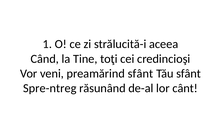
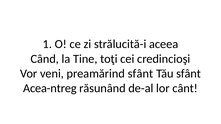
Spre-ntreg: Spre-ntreg -> Acea-ntreg (50, 88)
